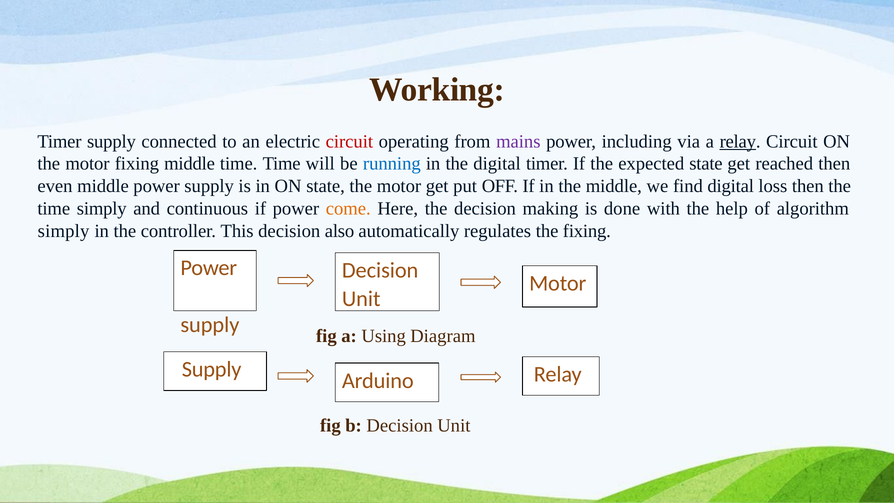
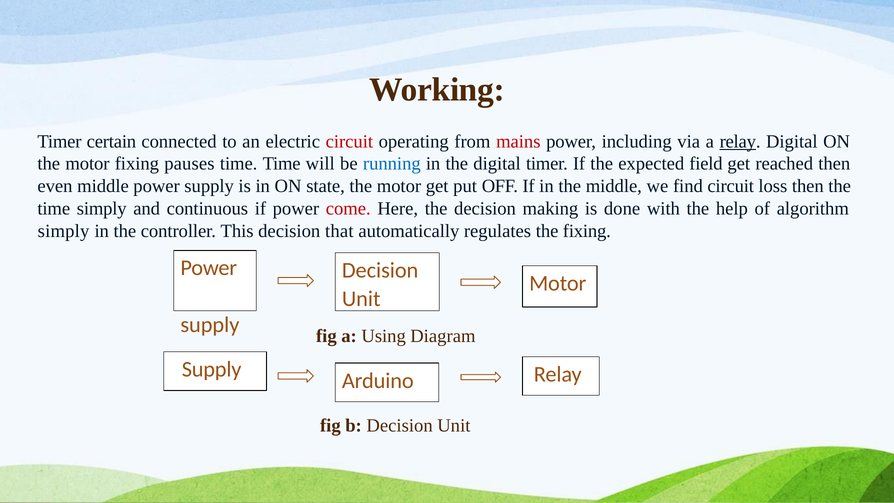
Timer supply: supply -> certain (111, 141)
mains colour: purple -> red (518, 141)
relay Circuit: Circuit -> Digital (792, 141)
fixing middle: middle -> pauses (189, 164)
expected state: state -> field (706, 164)
find digital: digital -> circuit (731, 186)
come colour: orange -> red (348, 208)
also: also -> that (339, 231)
